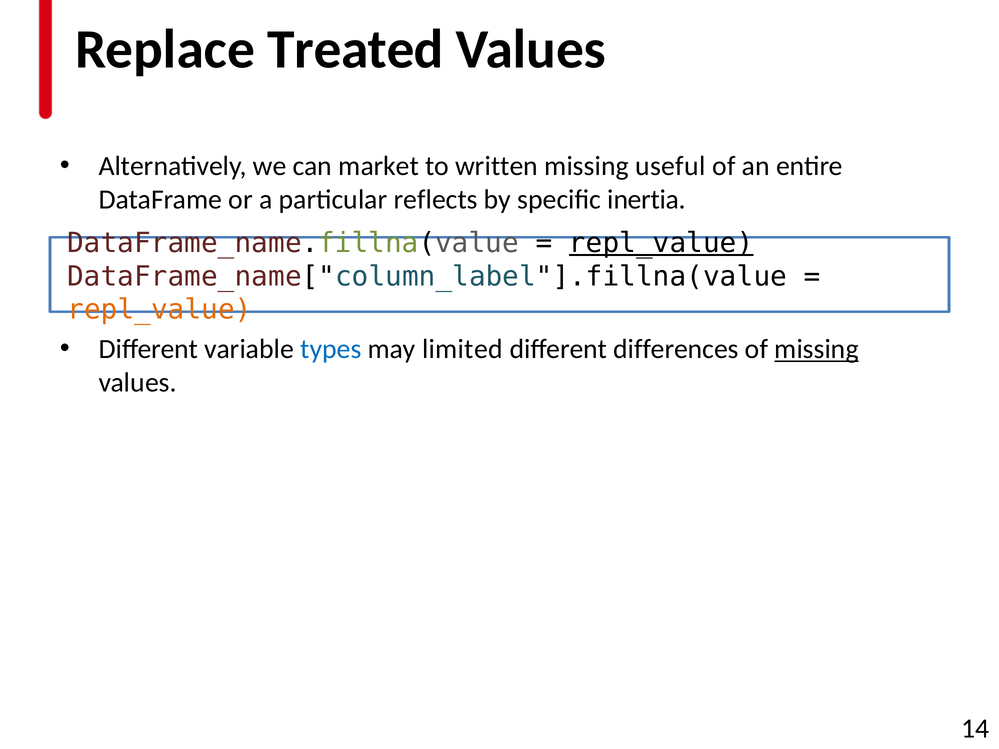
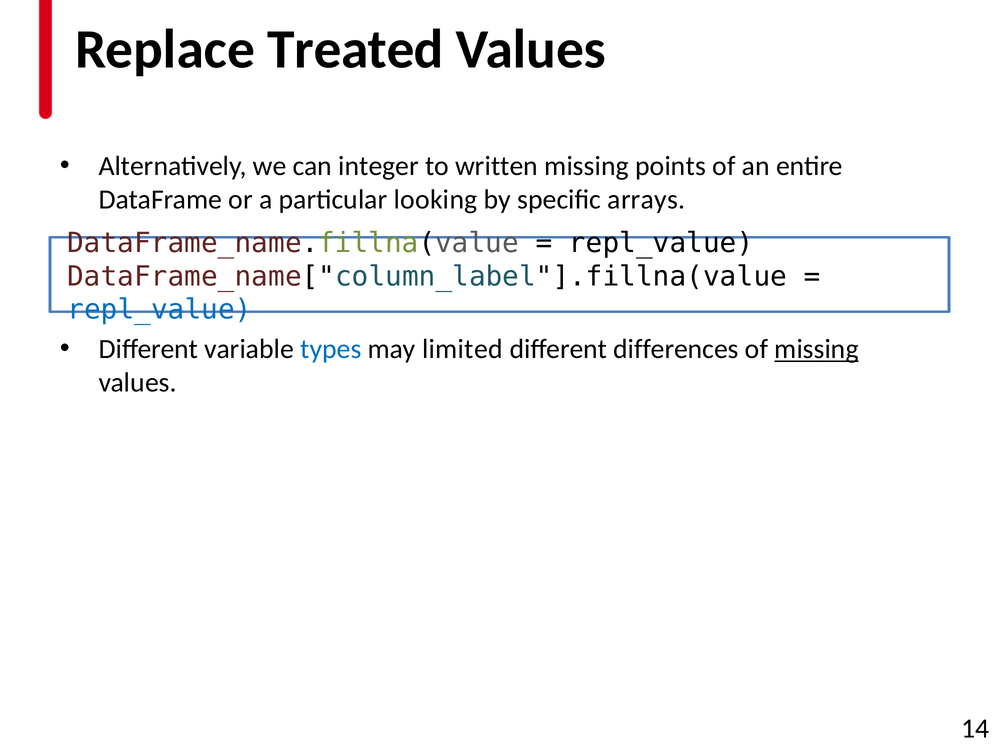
market: market -> integer (379, 166)
useful: useful -> points (671, 166)
reflects: reflects -> looking (436, 200)
inertia: inertia -> arrays (646, 200)
repl_value underline: present -> none (661, 243)
repl_value colour: orange -> blue (159, 310)
